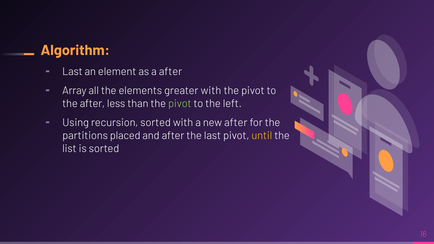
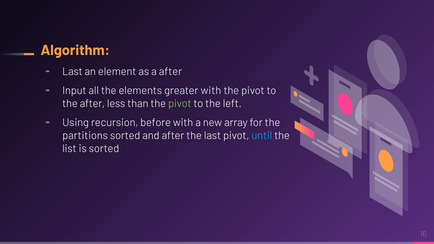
Array: Array -> Input (74, 91)
recursion sorted: sorted -> before (156, 123)
new after: after -> array (236, 123)
partitions placed: placed -> sorted (125, 136)
until colour: yellow -> light blue (262, 136)
